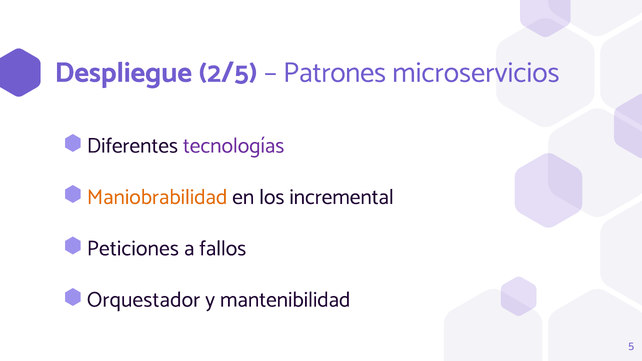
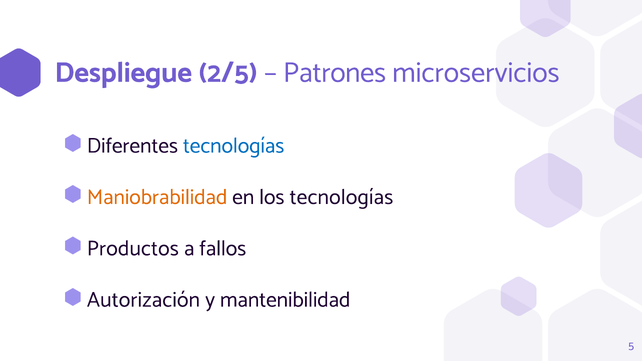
tecnologías colour: purple -> blue (234, 146)
los incremental: incremental -> tecnologías (341, 197)
Peticiones: Peticiones -> Productos (133, 248)
Orquestador: Orquestador -> Autorización (143, 300)
